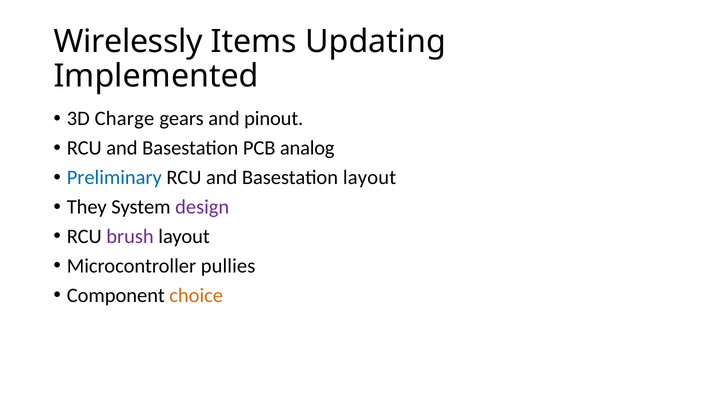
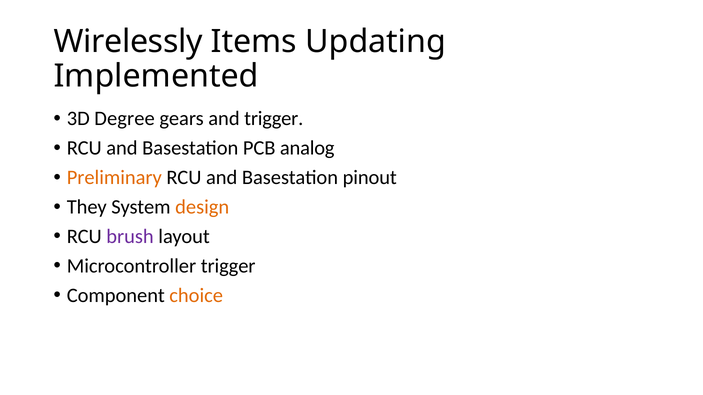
Charge: Charge -> Degree (125, 119)
and pinout: pinout -> trigger (274, 119)
Preliminary colour: blue -> orange (114, 178)
Basestation layout: layout -> pinout (370, 178)
design colour: purple -> orange (202, 207)
Microcontroller pullies: pullies -> trigger (228, 266)
